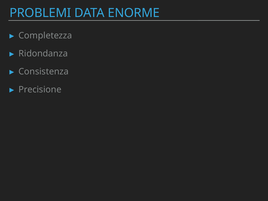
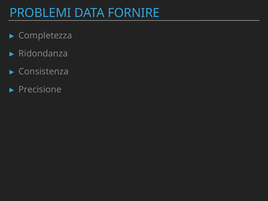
ENORME: ENORME -> FORNIRE (134, 13)
